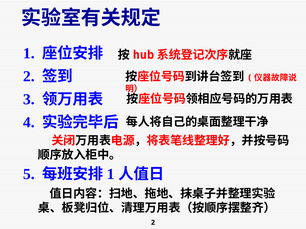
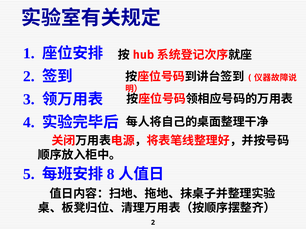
1: 1 -> 8 (111, 175)
